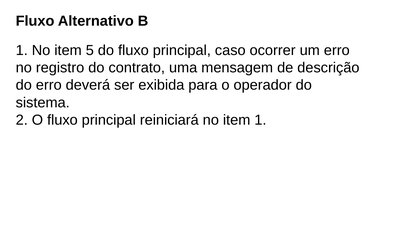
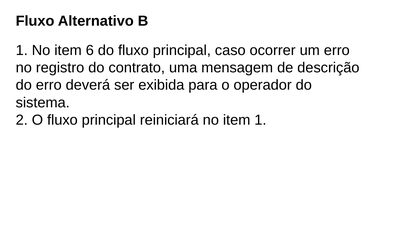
5: 5 -> 6 (90, 50)
